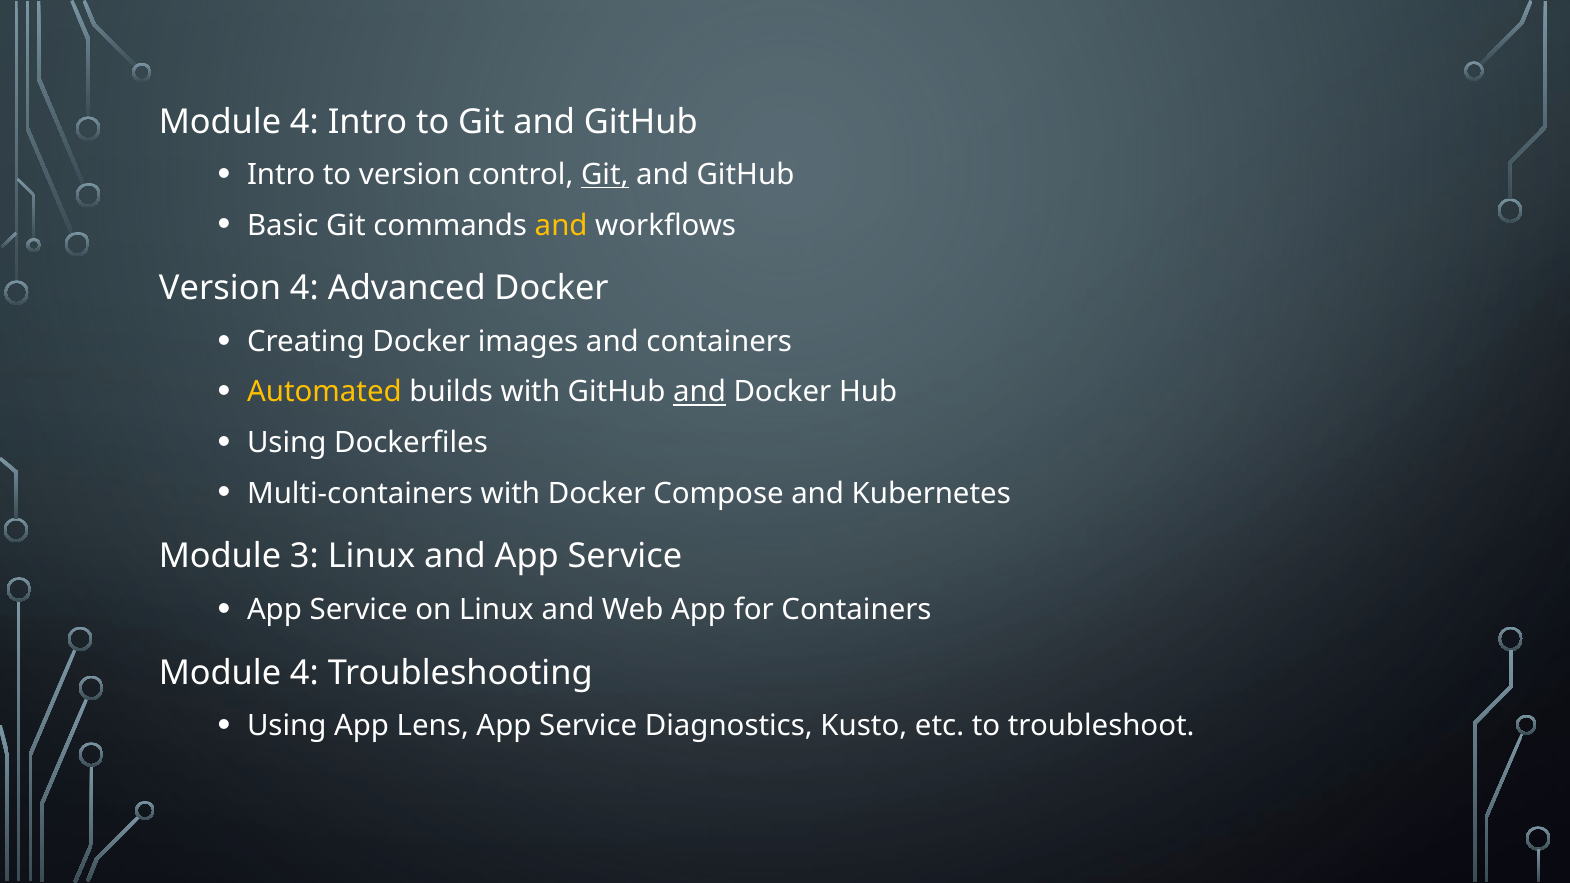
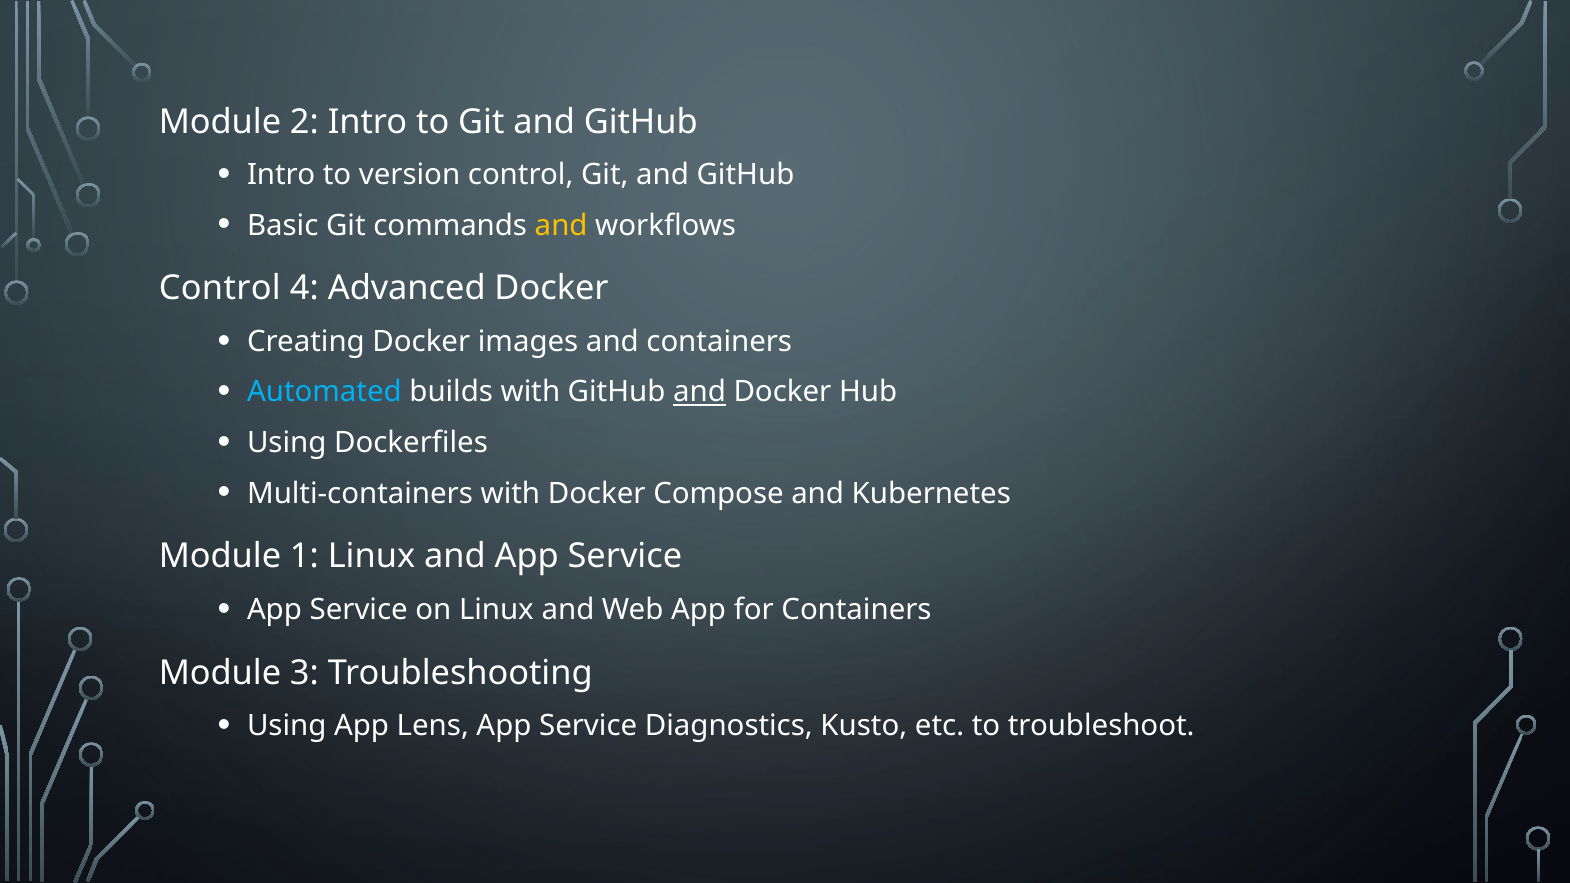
4: 4 -> 2 (304, 122)
Git underline: present -> none (605, 175)
Version: Version -> Control (220, 289)
Automated colour: yellow -> light blue (324, 392)
3: 3 -> 1 (304, 557)
4: 4 -> 3 (304, 673)
